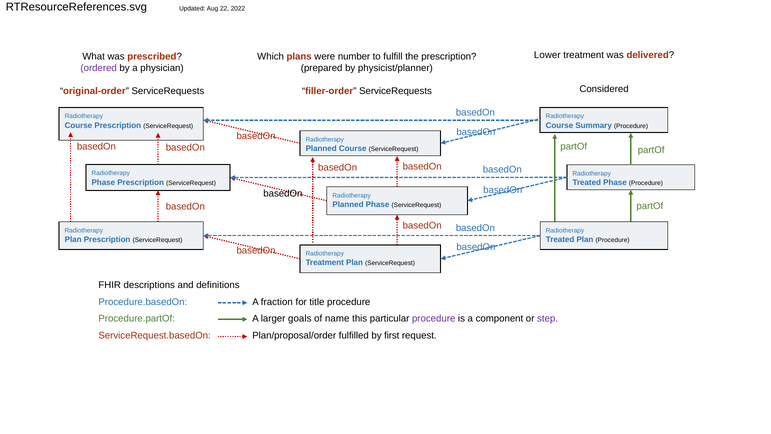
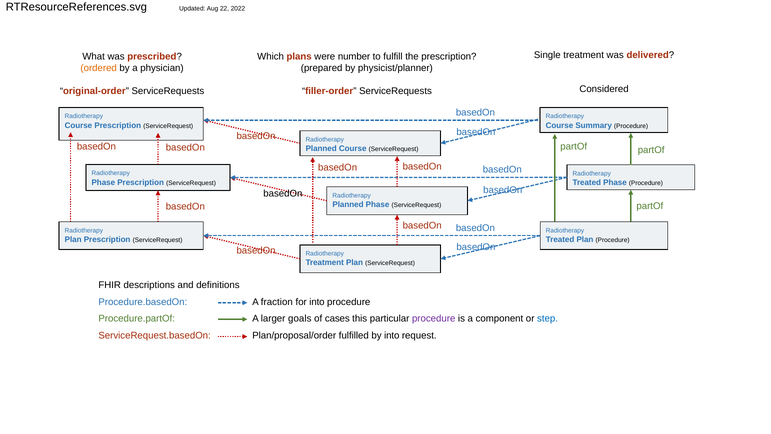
Lower: Lower -> Single (547, 55)
ordered colour: purple -> orange (99, 68)
for title: title -> into (317, 302)
name: name -> cases (337, 318)
step colour: purple -> blue (548, 318)
by first: first -> into (392, 335)
